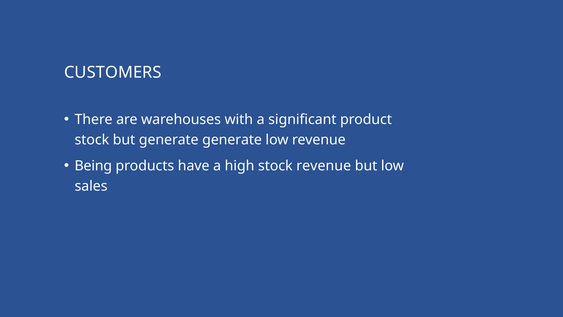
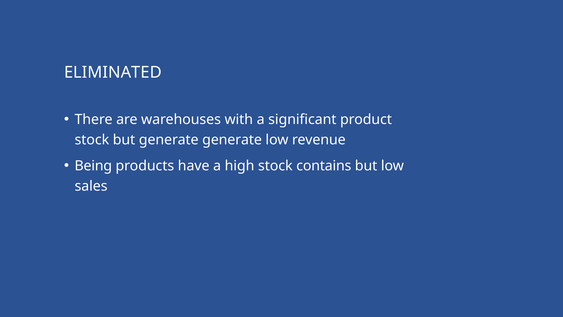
CUSTOMERS: CUSTOMERS -> ELIMINATED (113, 72)
stock revenue: revenue -> contains (324, 166)
